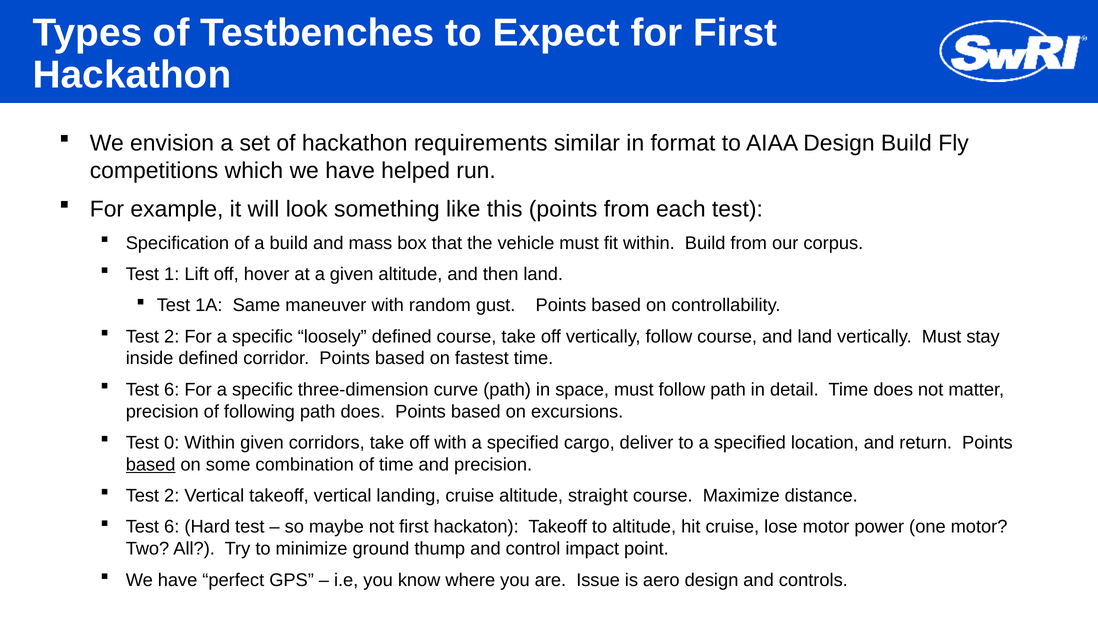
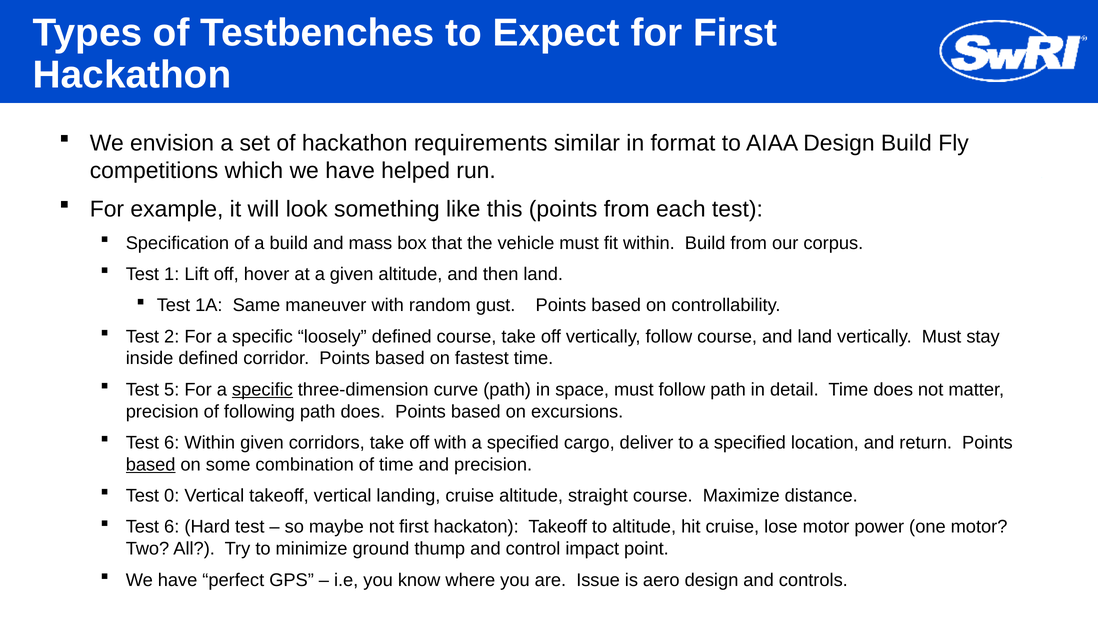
6: 6 -> 5 (172, 389)
specific underline: none -> present (262, 389)
0: 0 -> 6 (172, 442)
2: 2 -> 0 (172, 495)
